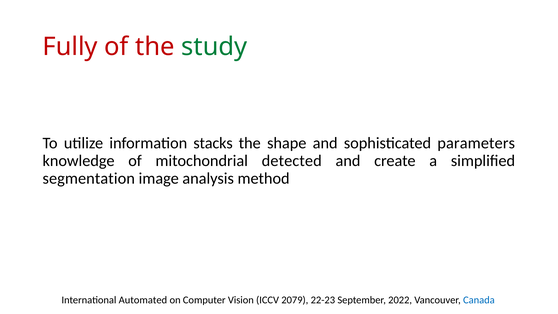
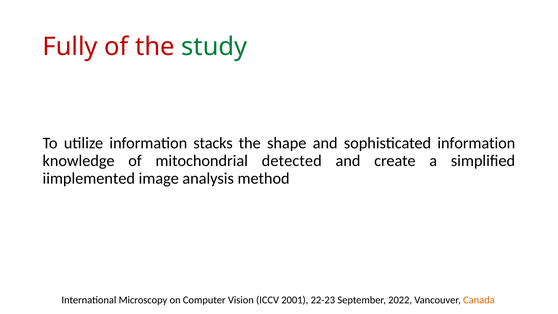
sophisticated parameters: parameters -> information (476, 143)
segmentation: segmentation -> iimplemented (89, 178)
Automated: Automated -> Microscopy (143, 300)
2079: 2079 -> 2001 (295, 300)
Canada colour: blue -> orange (479, 300)
